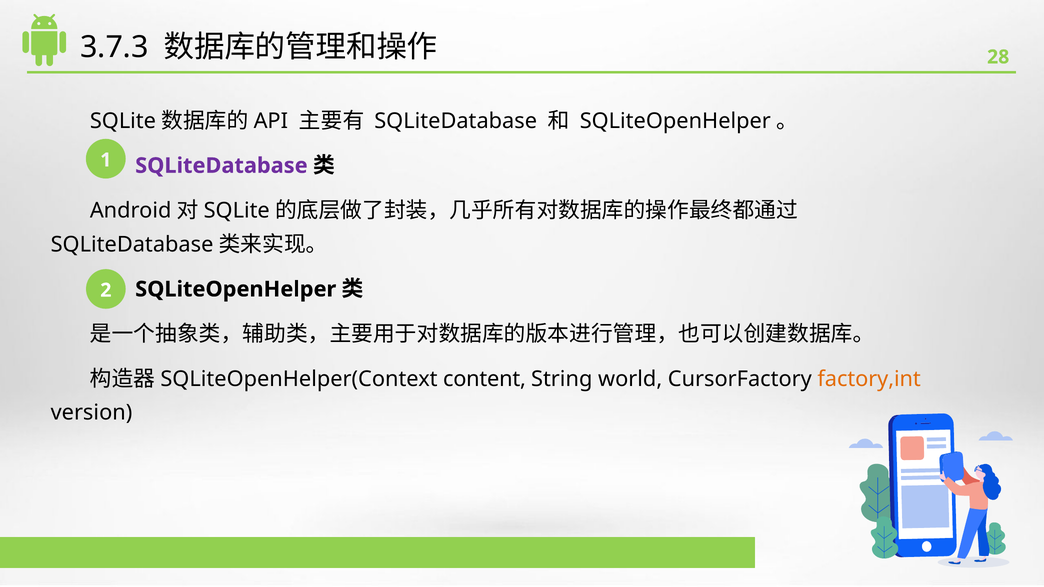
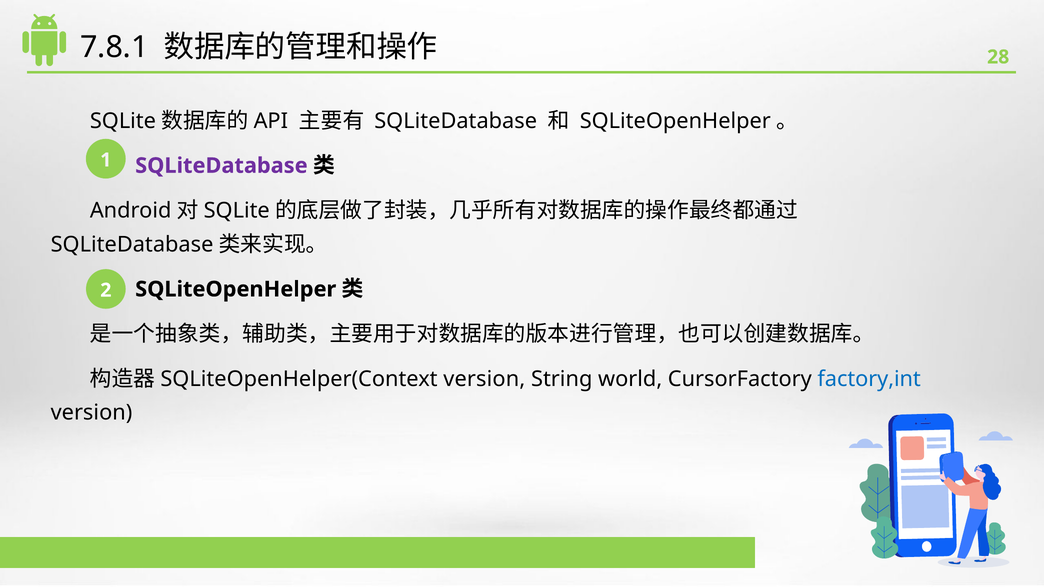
3.7.3: 3.7.3 -> 7.8.1 (114, 47)
content: content -> version (484, 379)
factory,int colour: orange -> blue (869, 379)
